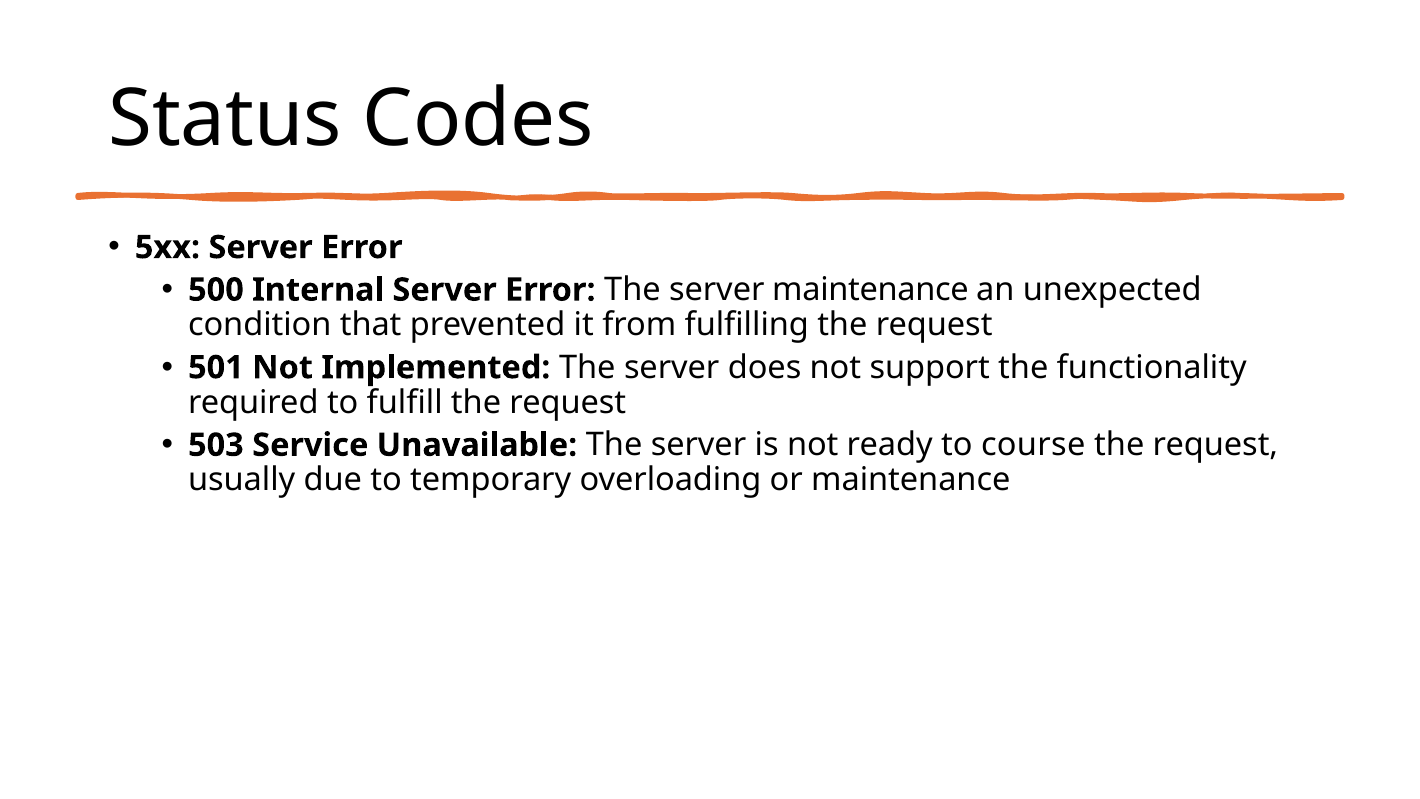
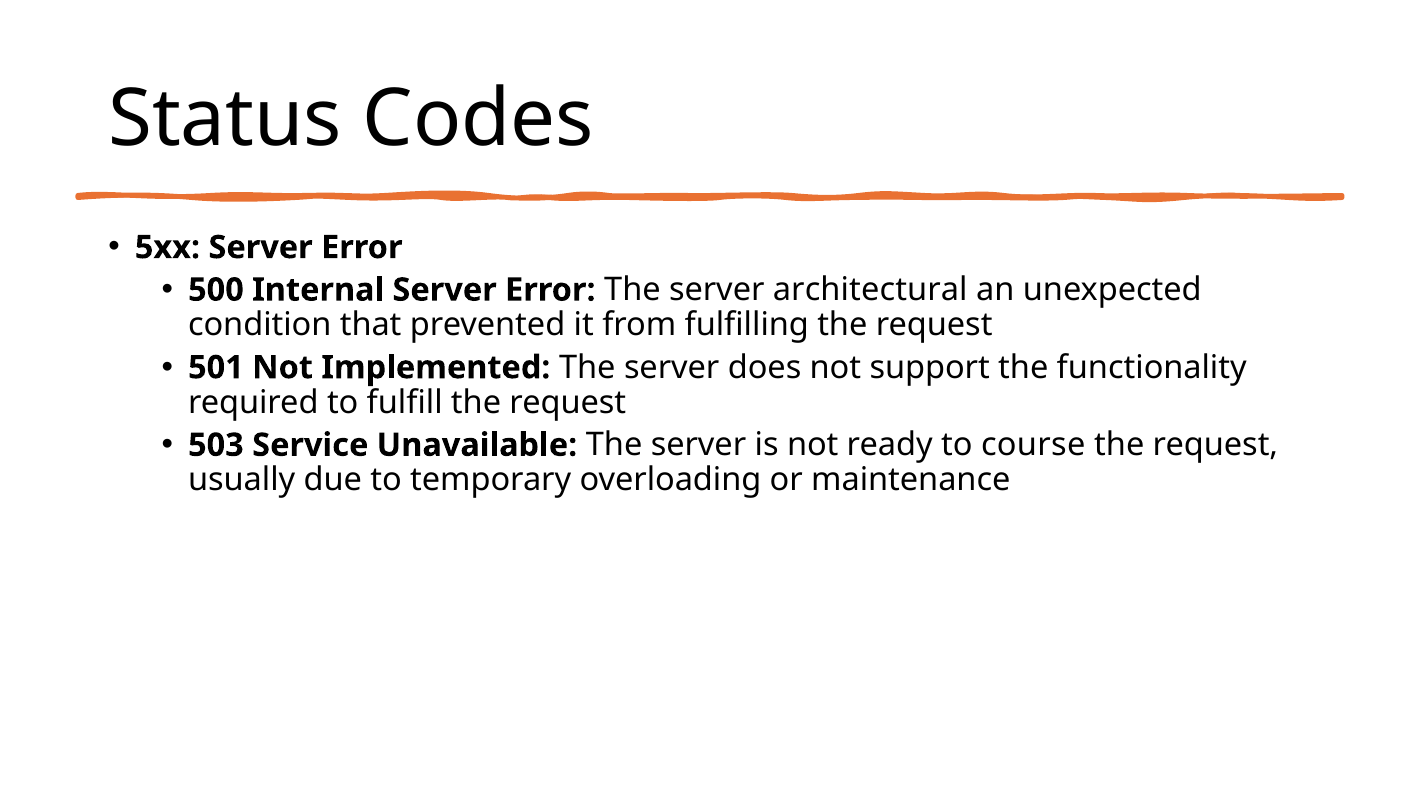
server maintenance: maintenance -> architectural (870, 290)
